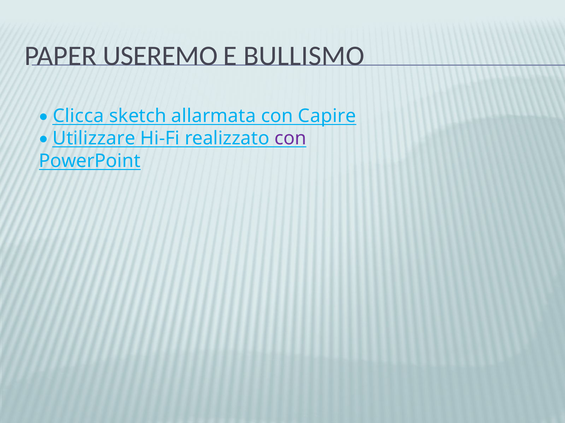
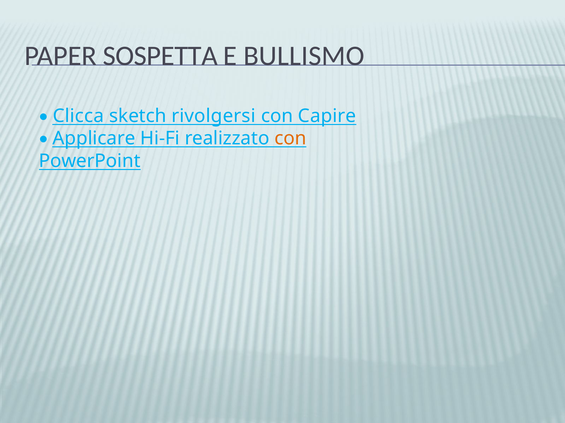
USEREMO: USEREMO -> SOSPETTA (160, 56)
allarmata: allarmata -> rivolgersi (214, 116)
Utilizzare: Utilizzare -> Applicare (94, 139)
con colour: purple -> orange (290, 139)
